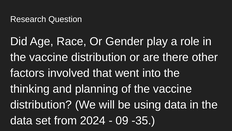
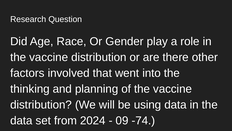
-35: -35 -> -74 (143, 120)
